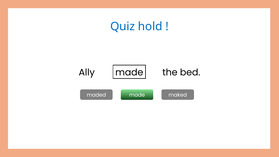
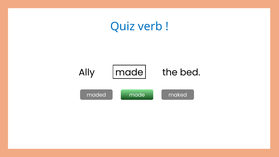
hold: hold -> verb (150, 26)
